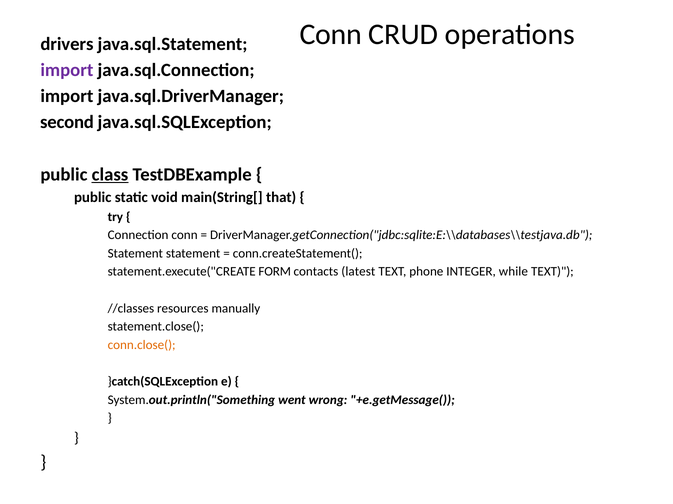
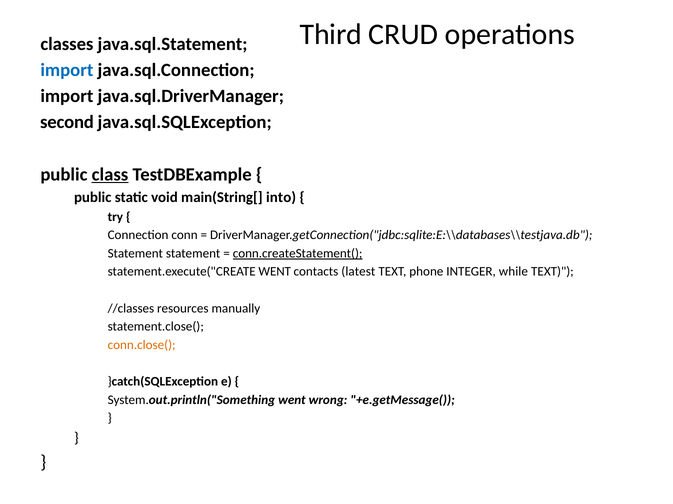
Conn: Conn -> Third (331, 35)
drivers: drivers -> classes (67, 44)
import colour: purple -> blue (67, 70)
that: that -> into (281, 198)
conn.createStatement( underline: none -> present (298, 254)
statement.execute("CREATE FORM: FORM -> WENT (275, 272)
